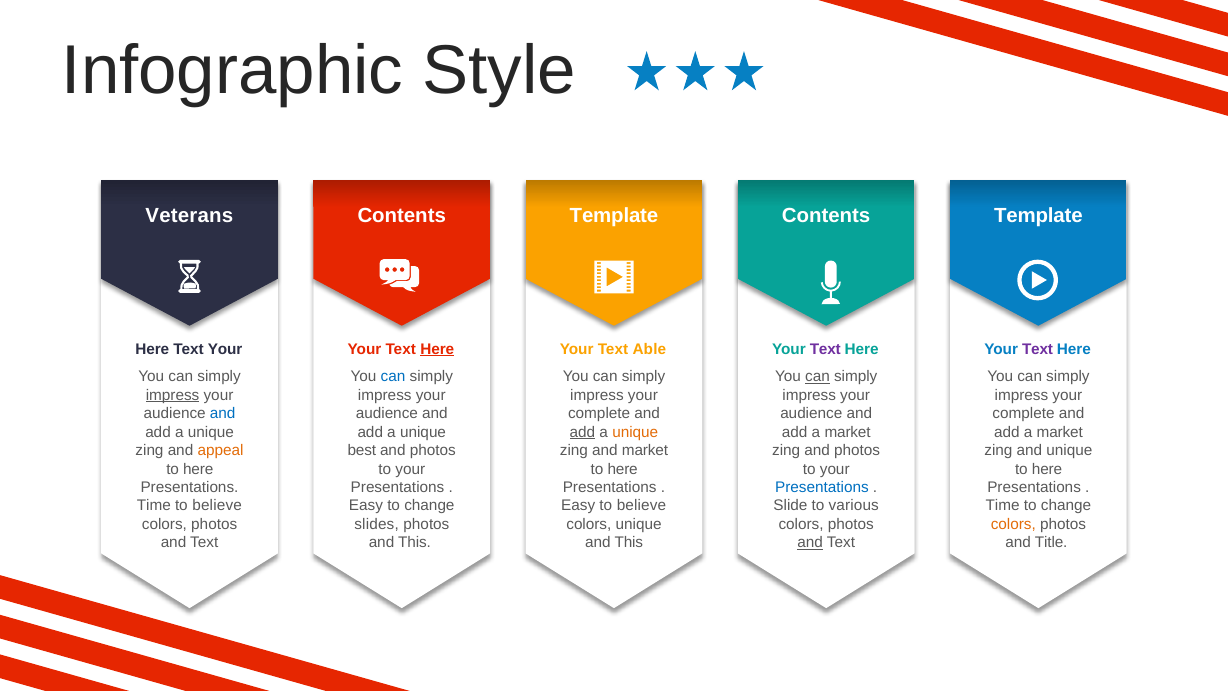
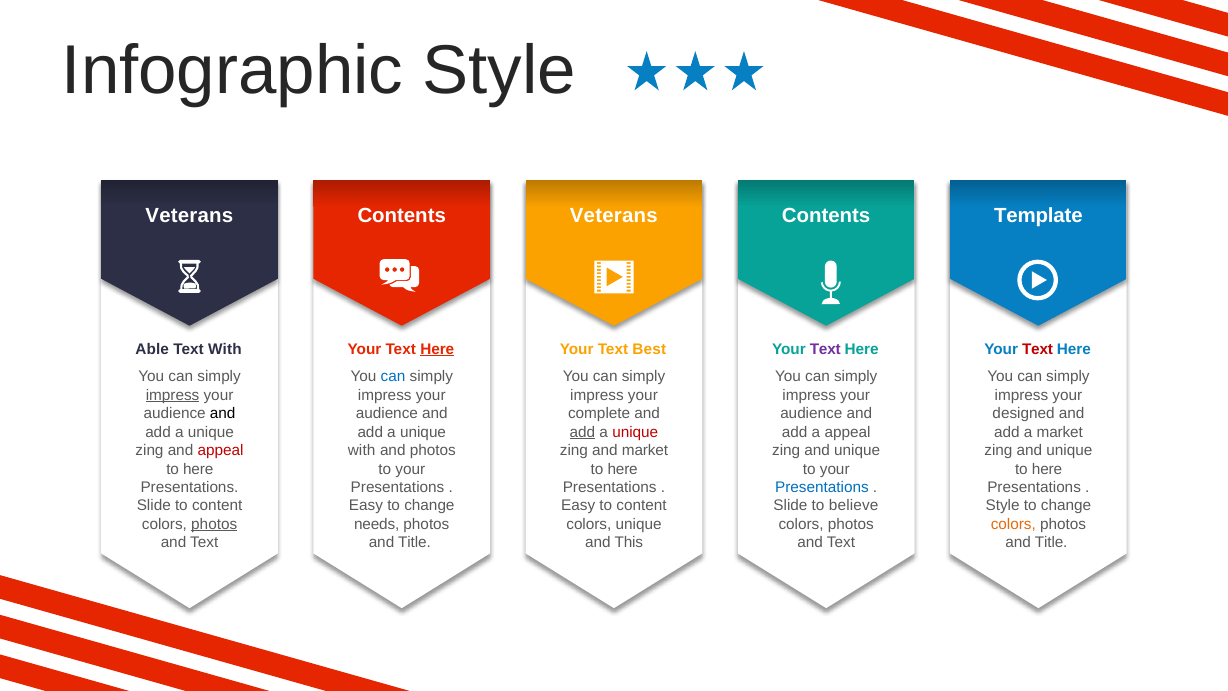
Template: Template -> Veterans (614, 216)
Here: Here -> Able (152, 349)
Your: Your -> With (225, 349)
Able: Able -> Best (649, 349)
Text colour: purple -> red (1038, 349)
can underline: present -> none (817, 377)
and colour: blue -> black (223, 414)
complete: complete -> designed (1024, 414)
unique colour: orange -> red (635, 432)
market: market -> appeal (847, 432)
appeal colour: orange -> red (221, 450)
best: best -> with (362, 450)
photos: photos -> unique (857, 450)
Time: Time -> Slide (154, 506)
believe: believe -> content (217, 506)
Easy to believe: believe -> content (642, 506)
various: various -> believe (854, 506)
Time: Time -> Style (1003, 506)
photos underline: none -> present (214, 524)
slides: slides -> needs (377, 524)
This: This -> Title (415, 543)
and underline: present -> none (810, 543)
